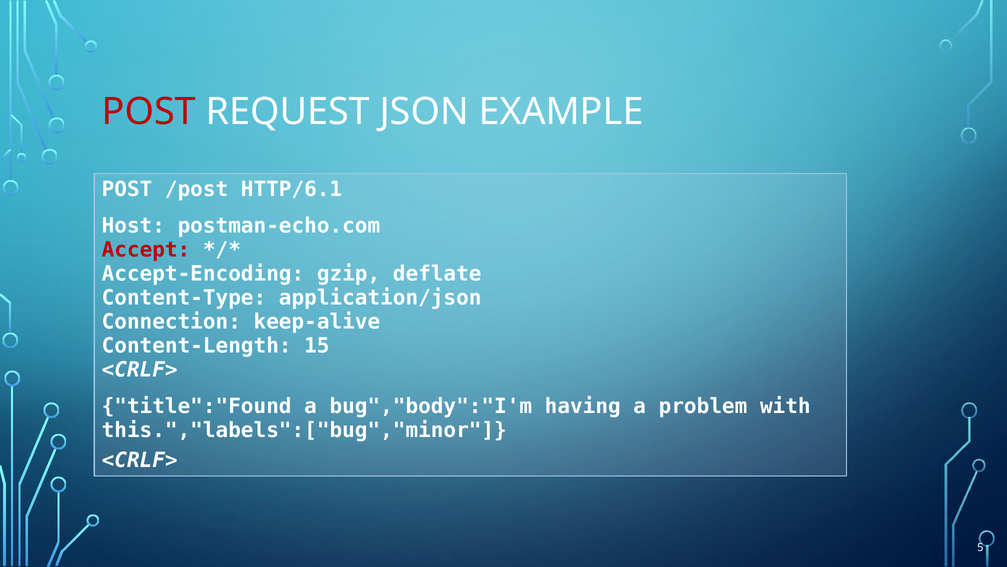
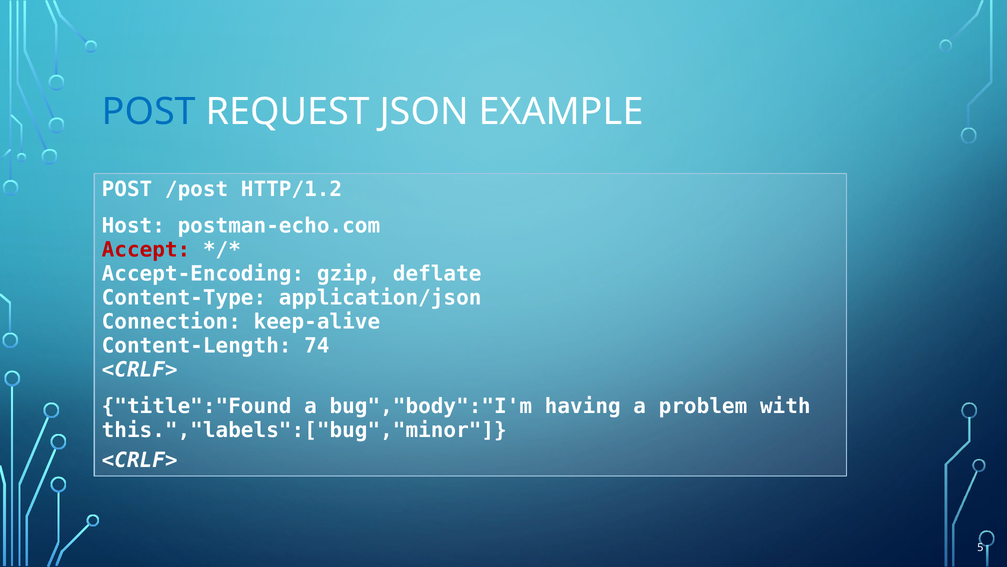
POST colour: red -> blue (149, 112)
HTTP/6.1: HTTP/6.1 -> HTTP/1.2 (291, 189)
15: 15 -> 74 (317, 345)
